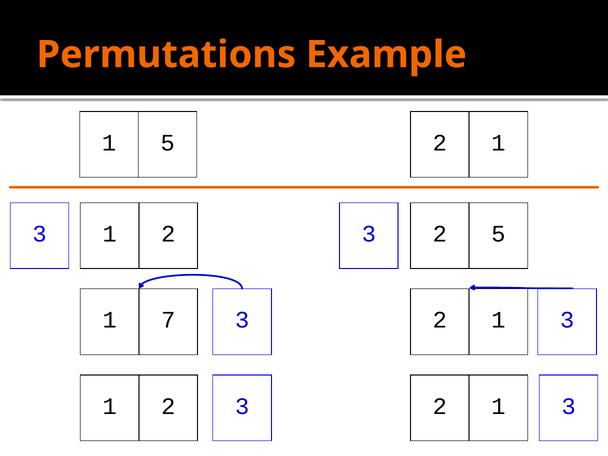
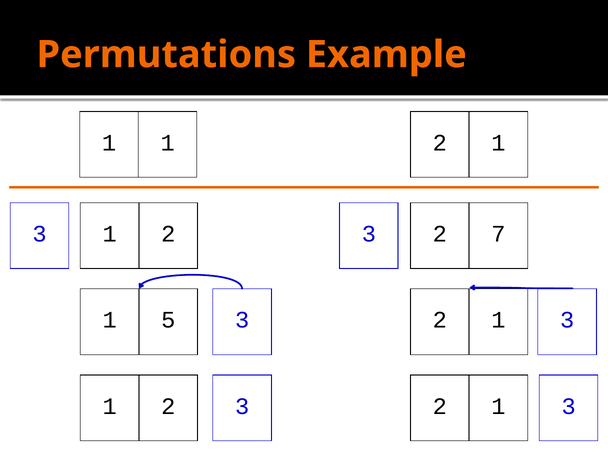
5: 5 -> 1 (168, 143)
2 5: 5 -> 7 (498, 234)
7: 7 -> 5 (168, 320)
